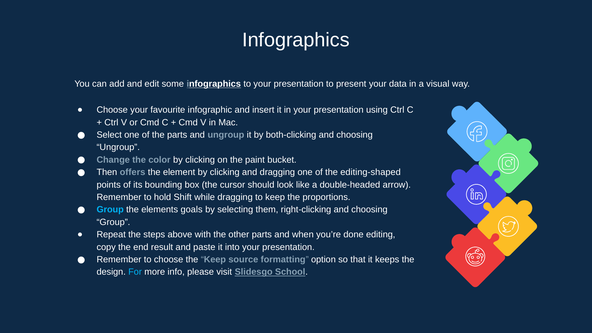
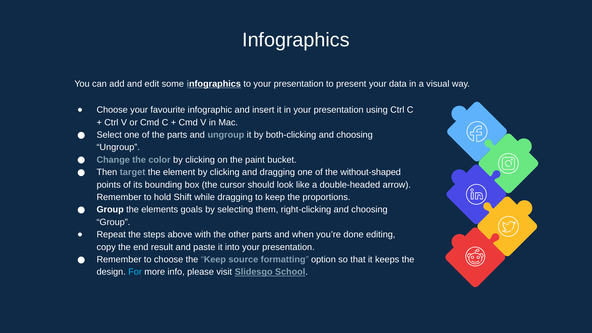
offers: offers -> target (133, 172)
editing-shaped: editing-shaped -> without-shaped (371, 172)
Group colour: light blue -> white (110, 210)
